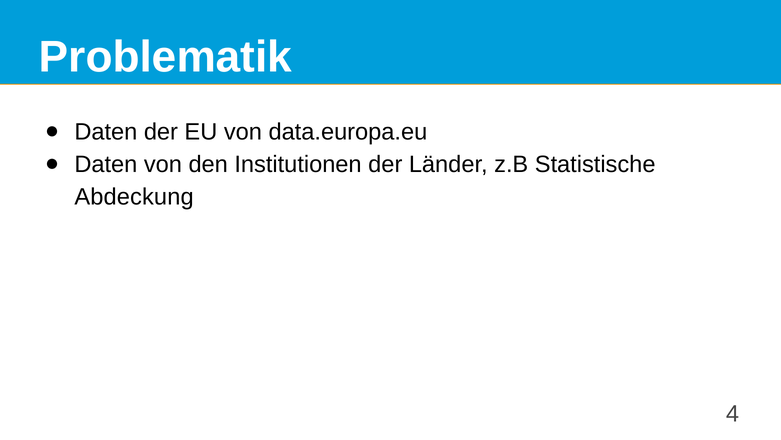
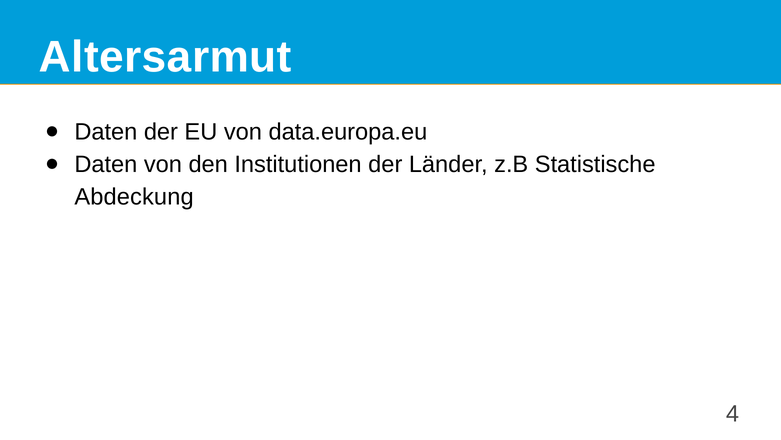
Problematik: Problematik -> Altersarmut (165, 57)
